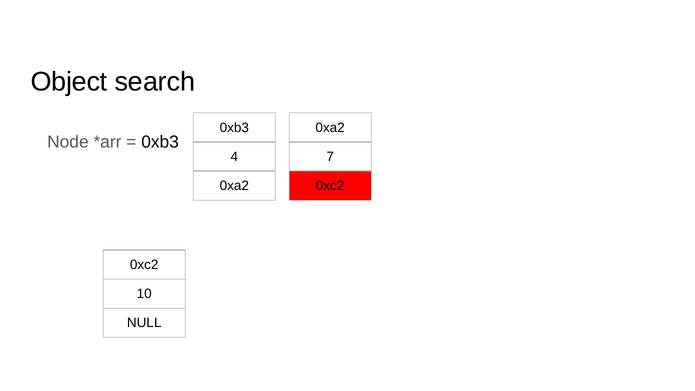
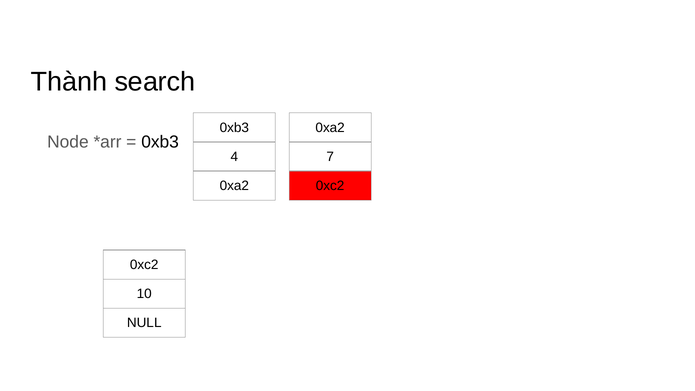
Object: Object -> Thành (69, 82)
